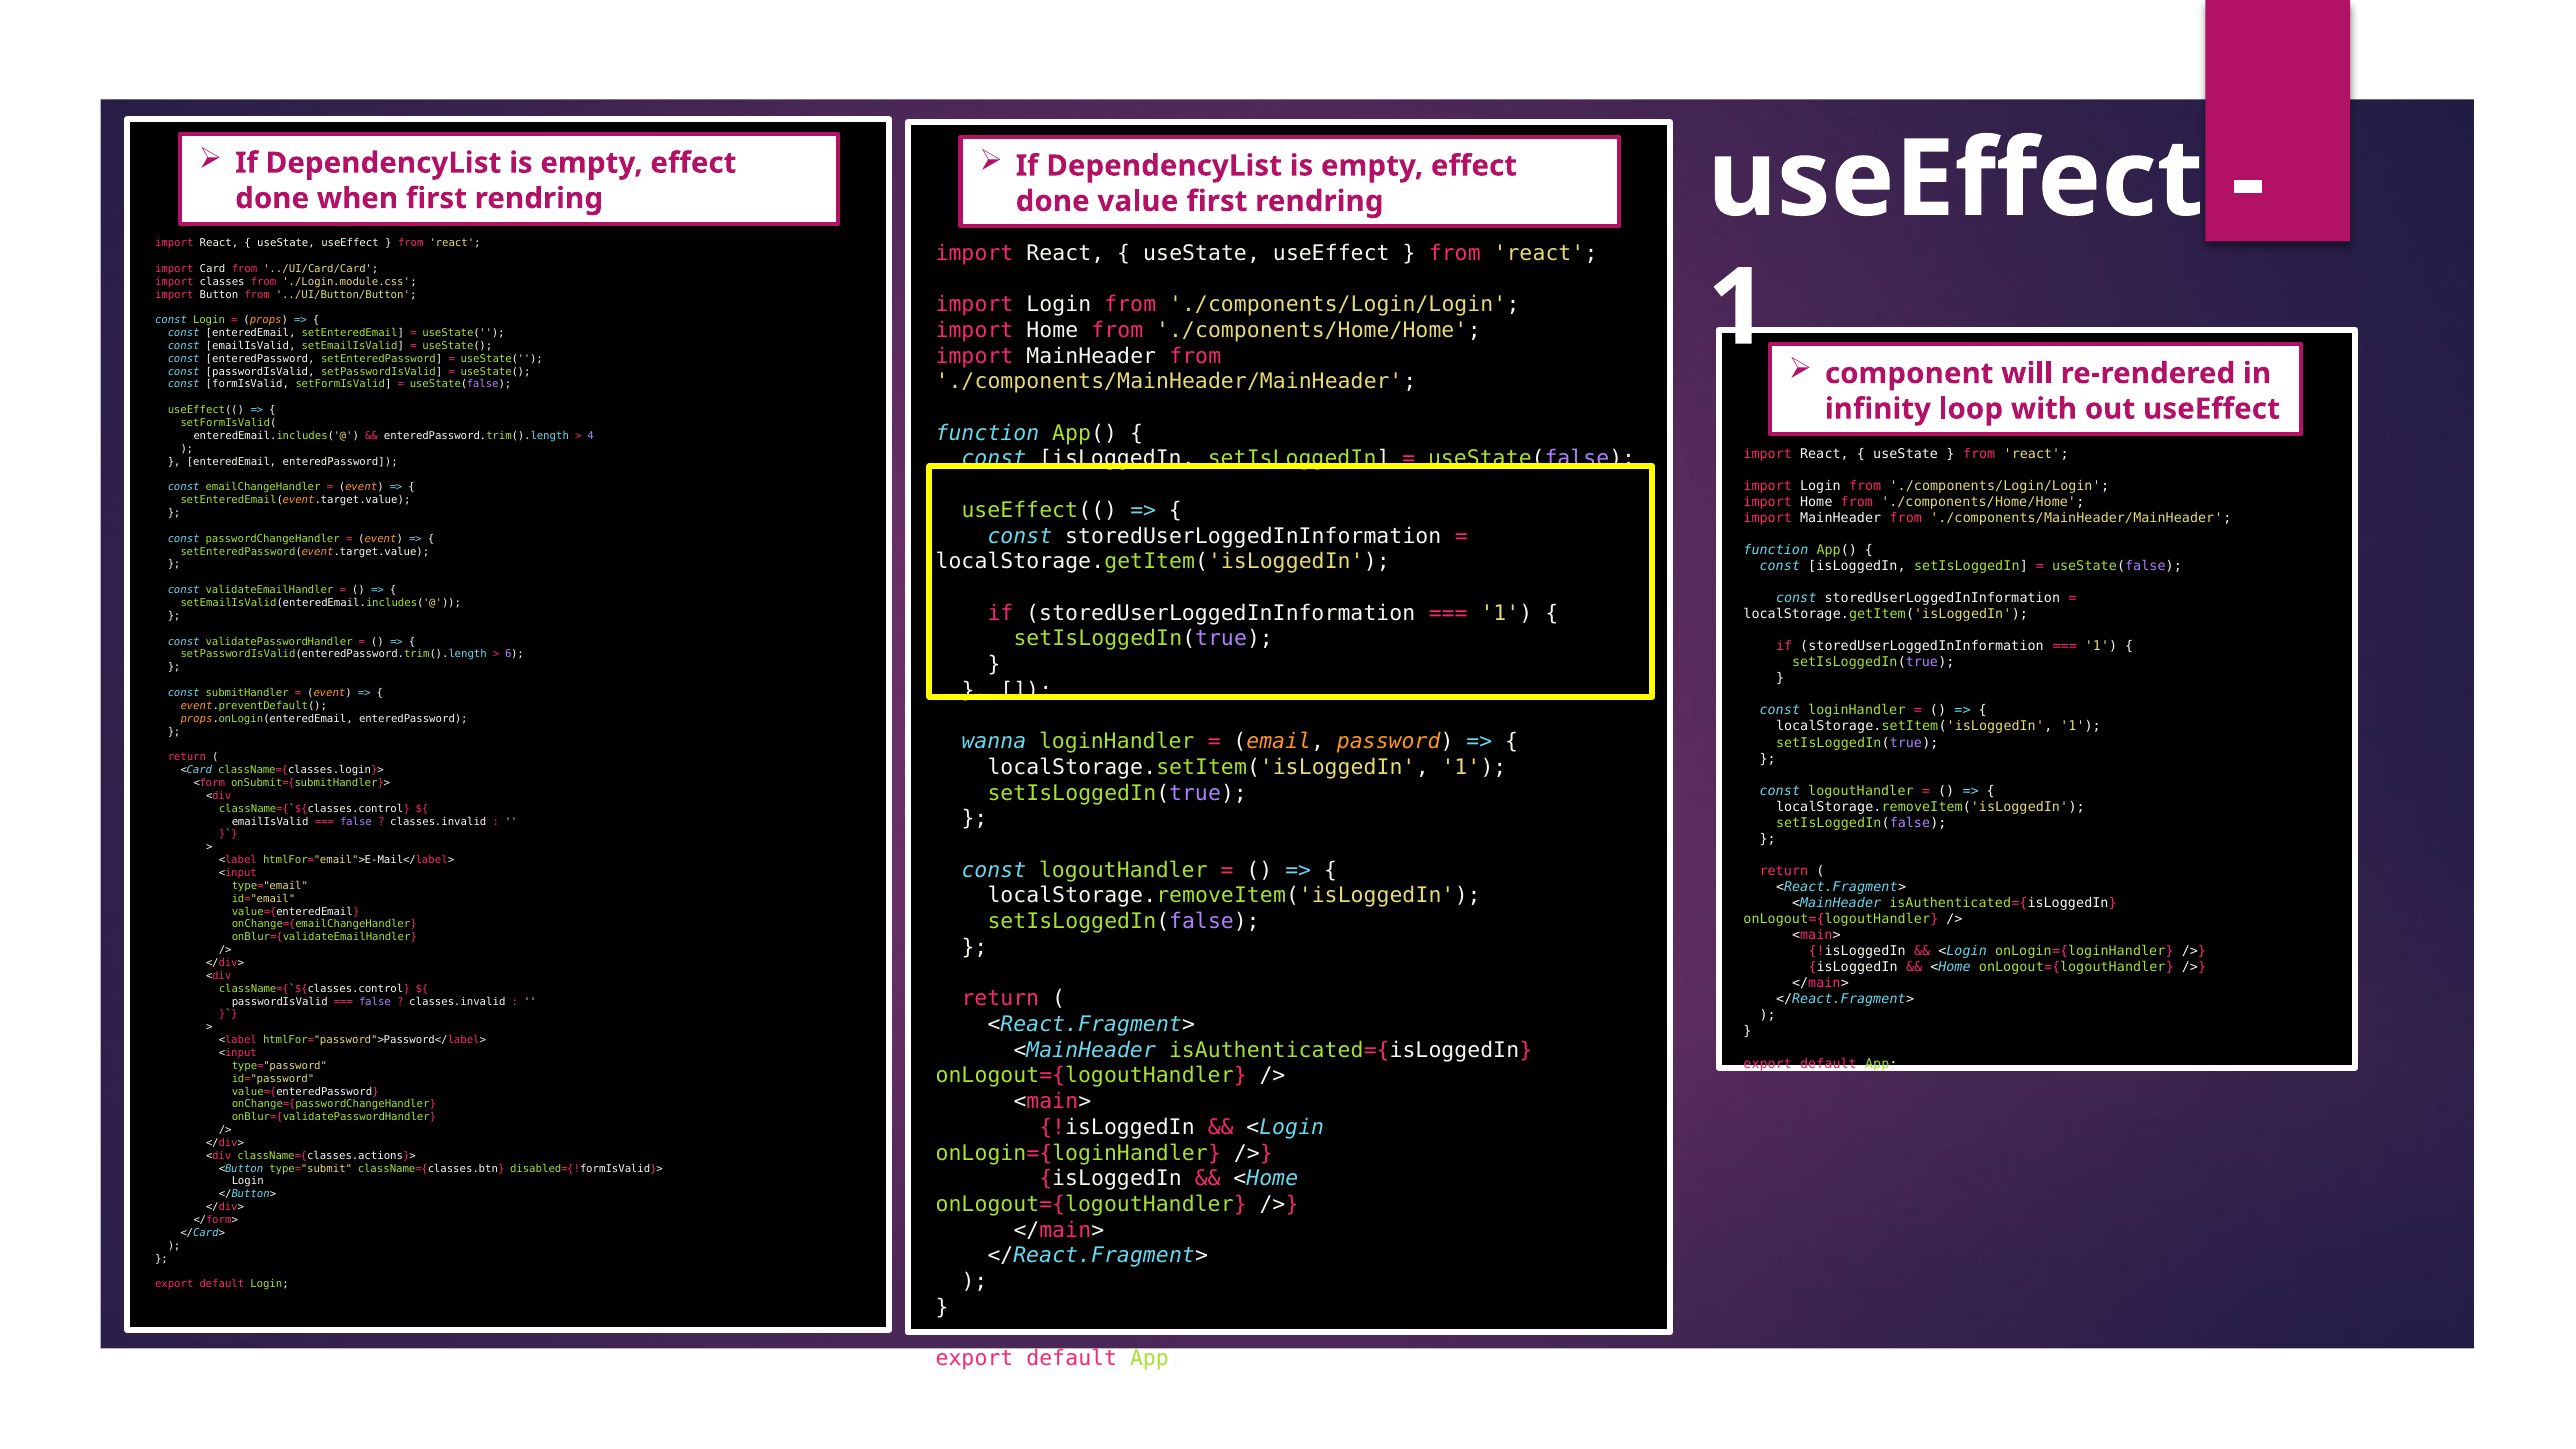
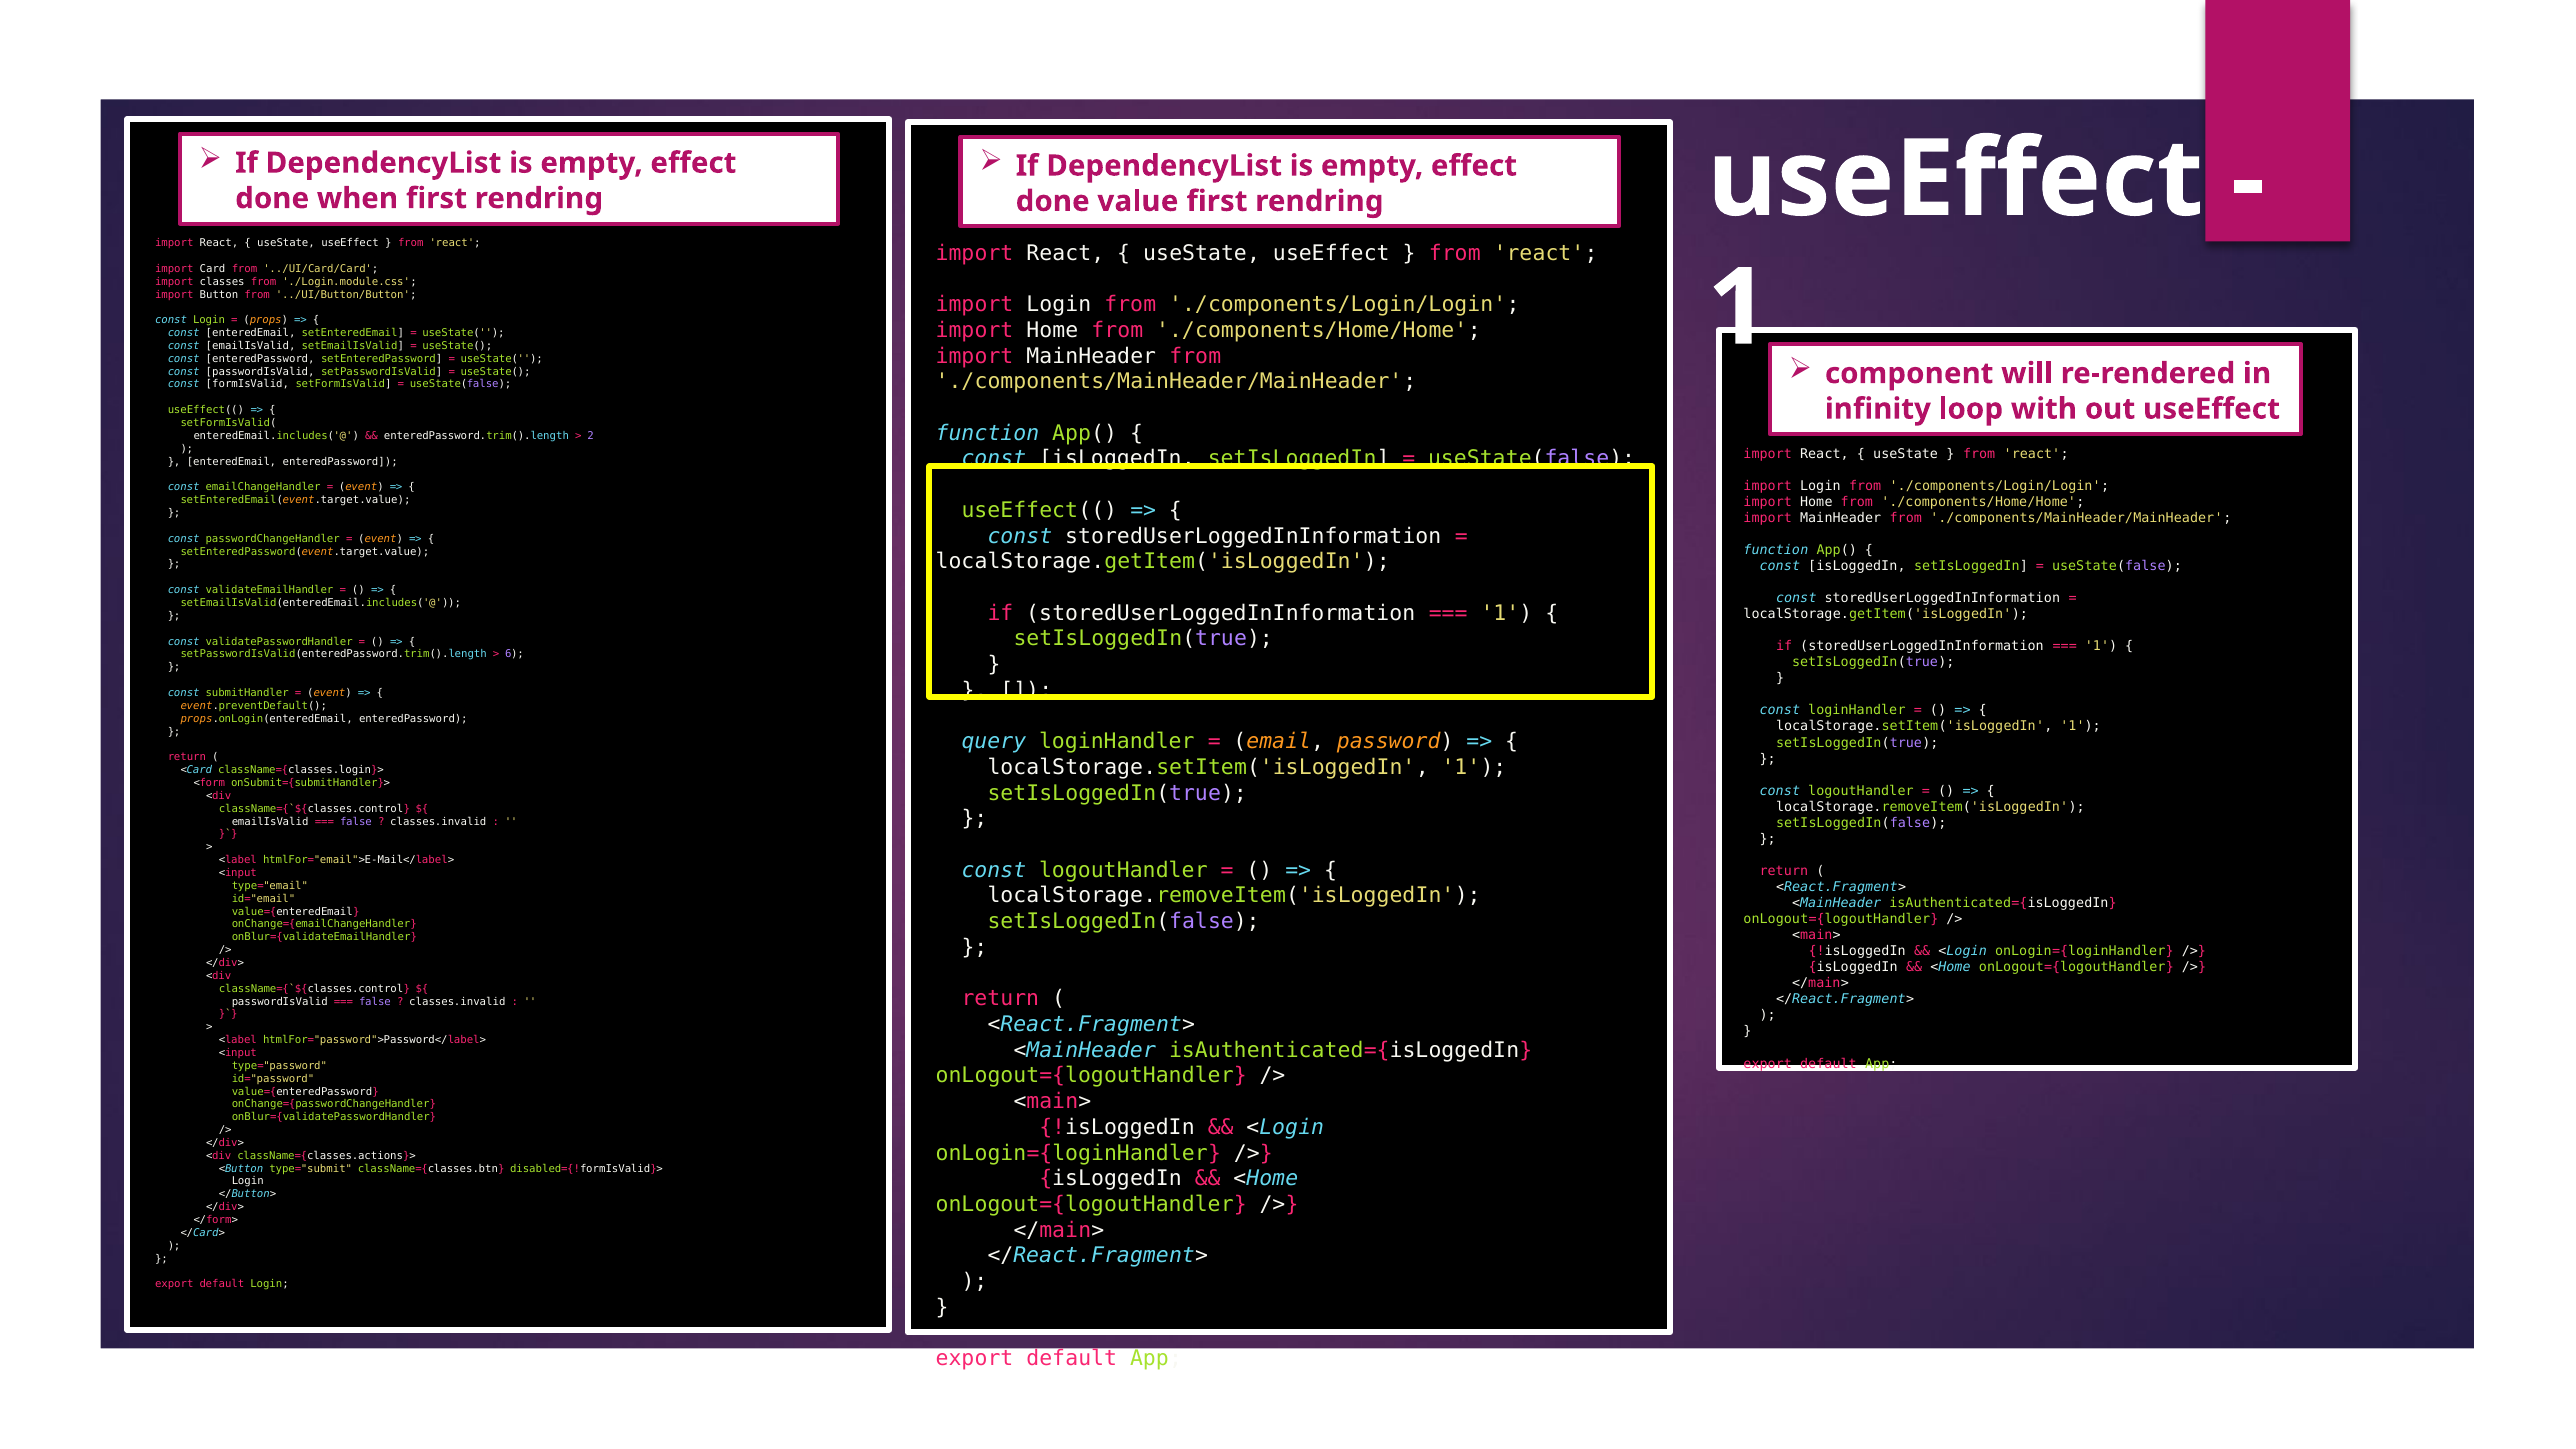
4: 4 -> 2 (591, 436)
wanna: wanna -> query (994, 742)
